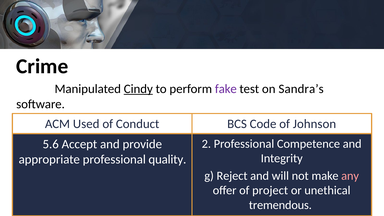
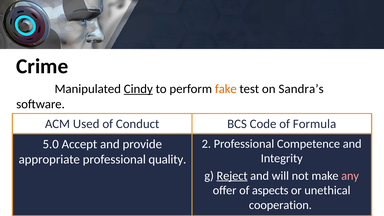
fake colour: purple -> orange (226, 89)
Johnson: Johnson -> Formula (315, 124)
5.6: 5.6 -> 5.0 (51, 144)
Reject underline: none -> present (232, 176)
project: project -> aspects (270, 190)
tremendous: tremendous -> cooperation (280, 205)
